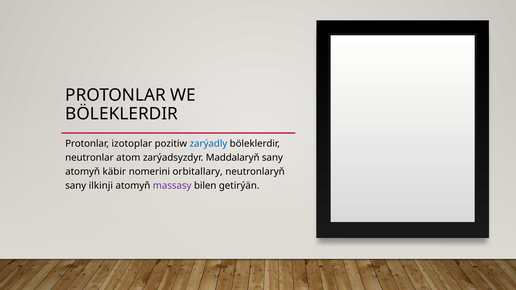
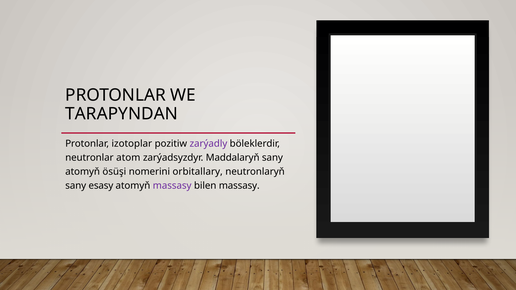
BÖLEKLERDIR: BÖLEKLERDIR -> TARAPYNDAN (122, 114)
zarýadly colour: blue -> purple (208, 144)
käbir: käbir -> ösüşi (114, 172)
ilkinji: ilkinji -> esasy (101, 186)
bilen getirýän: getirýän -> massasy (239, 186)
